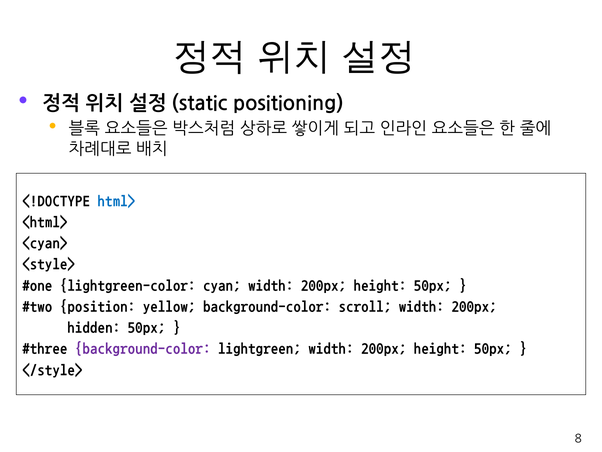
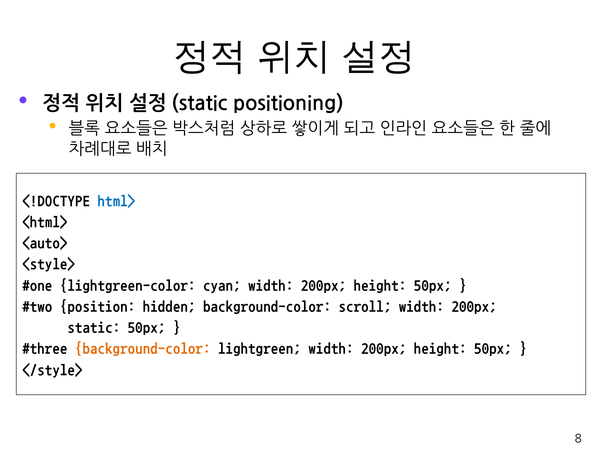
<cyan>: <cyan> -> <auto> (45, 243)
yellow: yellow -> hidden (169, 306)
hidden: hidden -> static (94, 327)
background-color colour: purple -> orange (143, 348)
